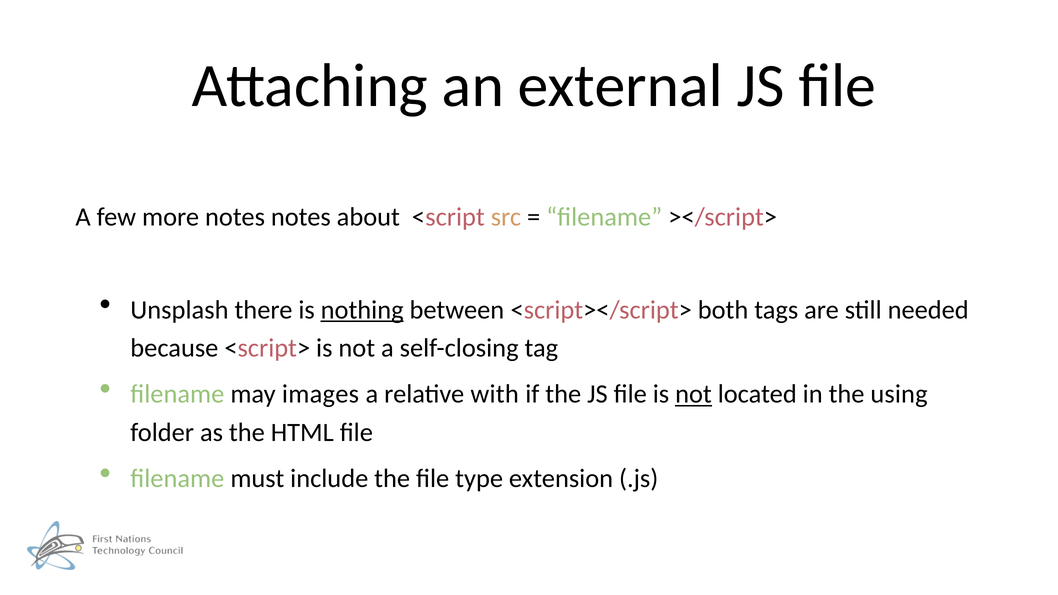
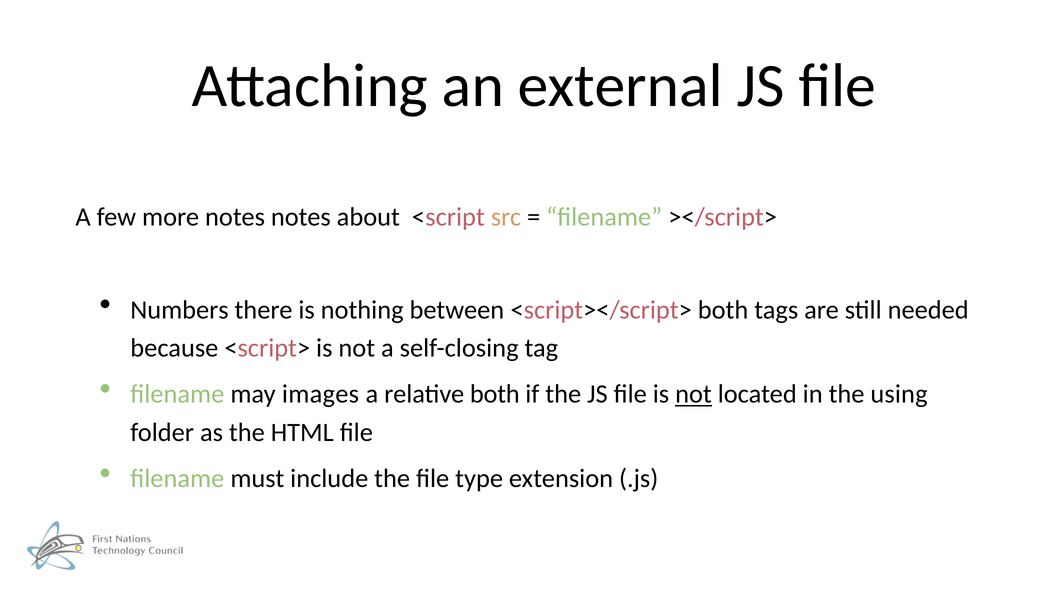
Unsplash: Unsplash -> Numbers (179, 310)
nothing underline: present -> none (362, 310)
relative with: with -> both (495, 394)
